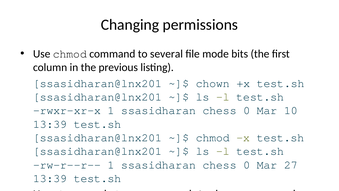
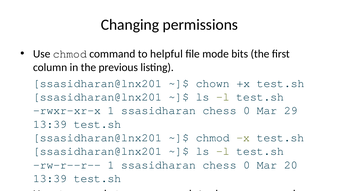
several: several -> helpful (166, 54)
10: 10 -> 29 (291, 110)
27: 27 -> 20 (291, 165)
